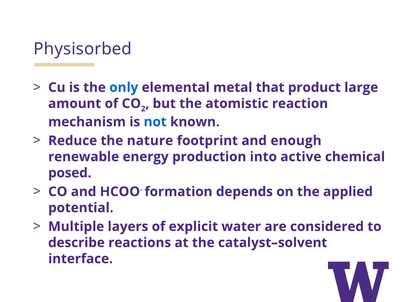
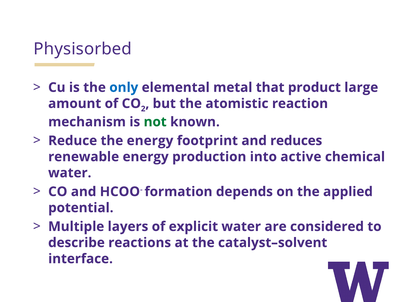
not colour: blue -> green (155, 122)
the nature: nature -> energy (150, 141)
enough: enough -> reduces (296, 141)
posed: posed -> water (70, 173)
